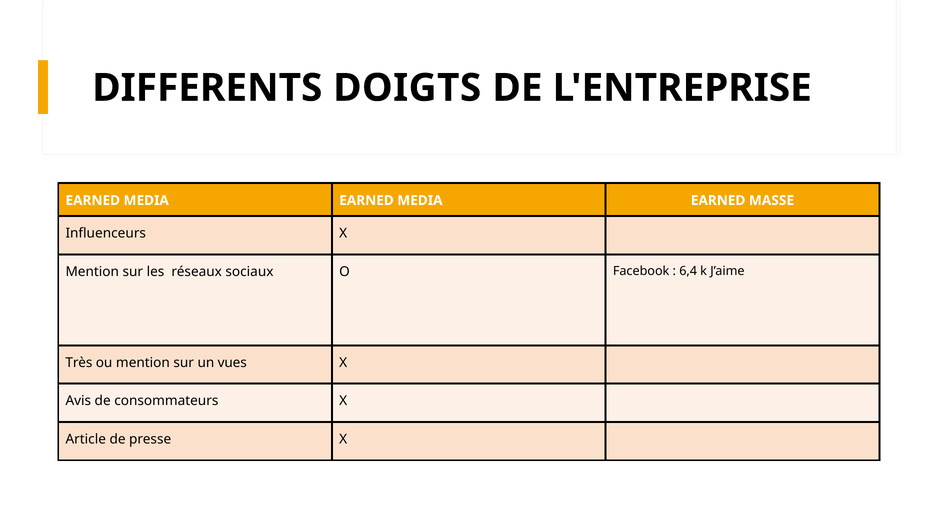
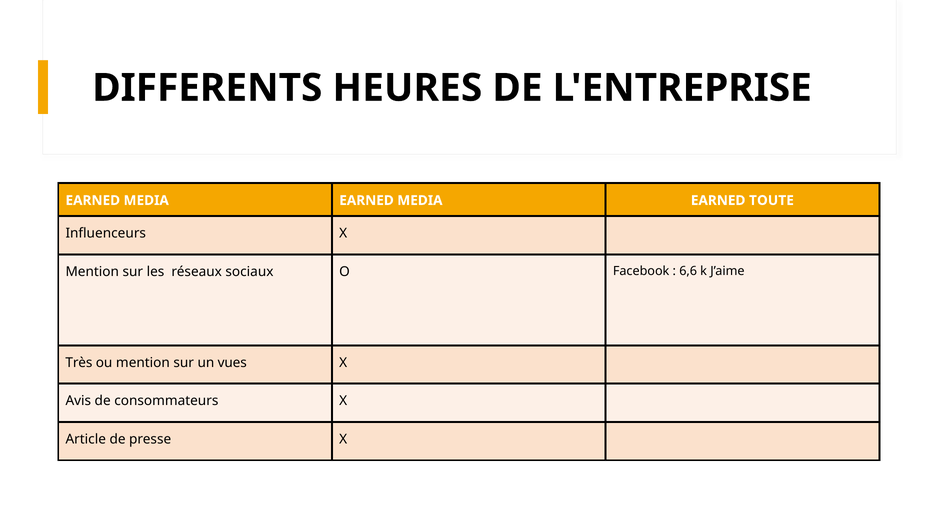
DOIGTS: DOIGTS -> HEURES (407, 88)
MASSE: MASSE -> TOUTE (771, 201)
6,4: 6,4 -> 6,6 (688, 271)
